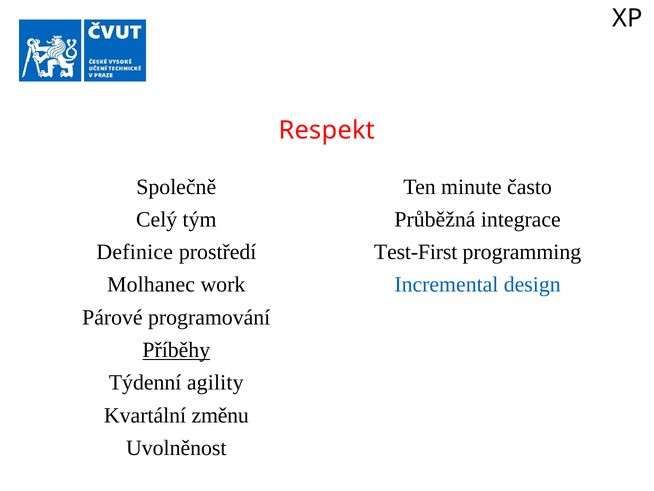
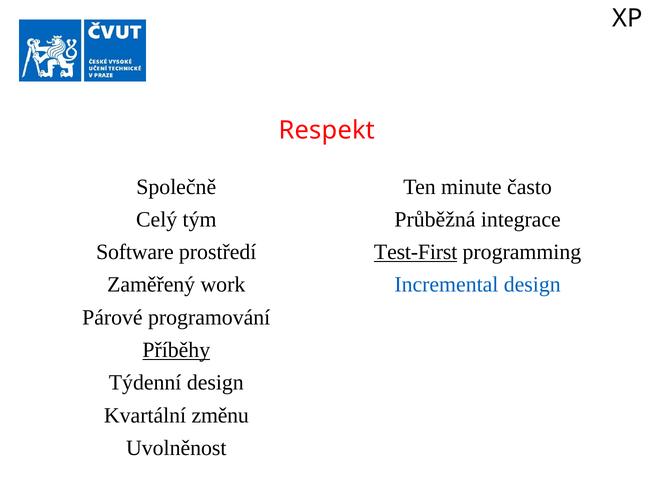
Definice: Definice -> Software (135, 252)
Test-First underline: none -> present (416, 252)
Molhanec: Molhanec -> Zaměřený (151, 285)
Týdenní agility: agility -> design (215, 382)
